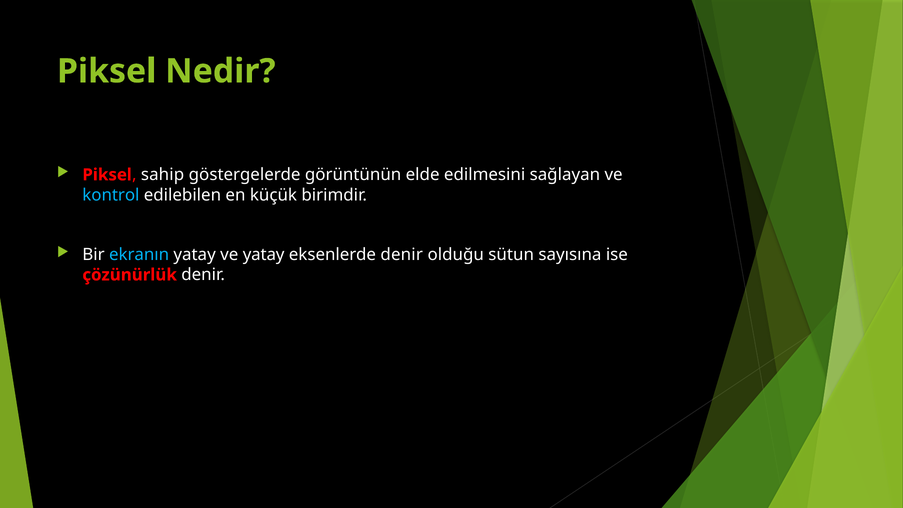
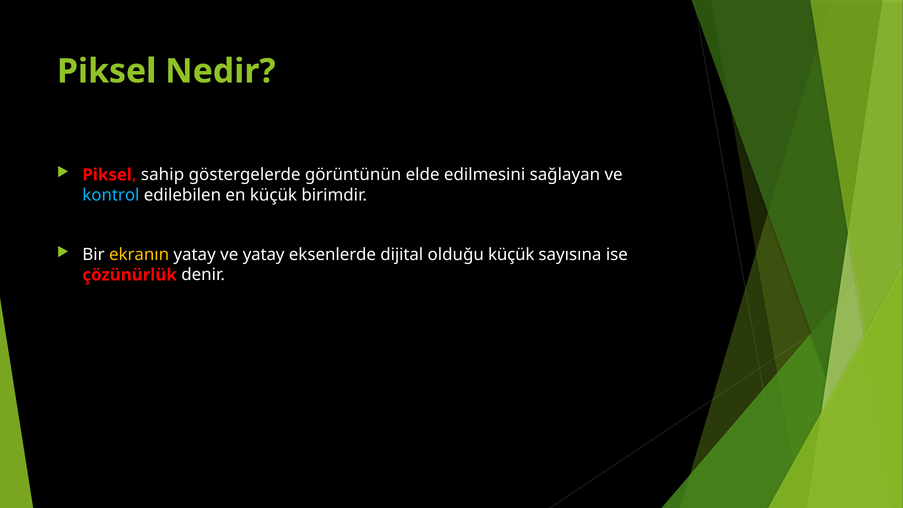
ekranın colour: light blue -> yellow (139, 255)
eksenlerde denir: denir -> dijital (402, 255)
olduğu sütun: sütun -> küçük (511, 255)
